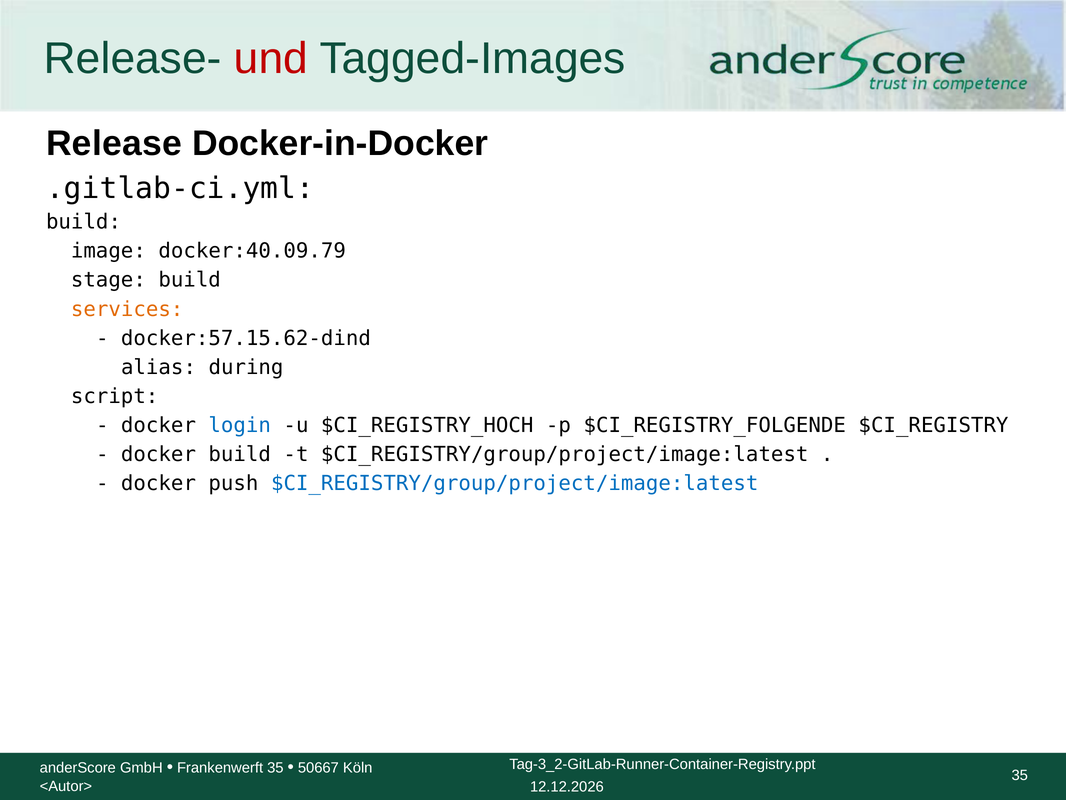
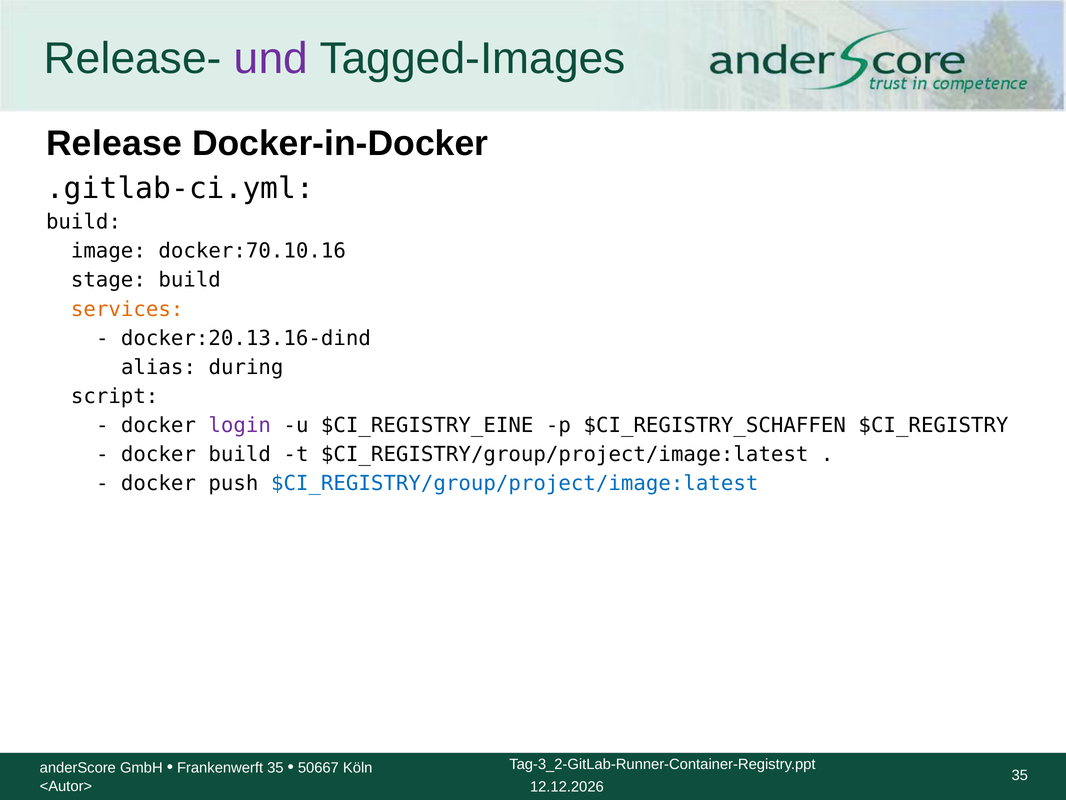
und colour: red -> purple (271, 58)
docker:40.09.79: docker:40.09.79 -> docker:70.10.16 (252, 251)
docker:57.15.62-dind: docker:57.15.62-dind -> docker:20.13.16-dind (246, 338)
login colour: blue -> purple (240, 425)
$CI_REGISTRY_HOCH: $CI_REGISTRY_HOCH -> $CI_REGISTRY_EINE (427, 425)
$CI_REGISTRY_FOLGENDE: $CI_REGISTRY_FOLGENDE -> $CI_REGISTRY_SCHAFFEN (715, 425)
